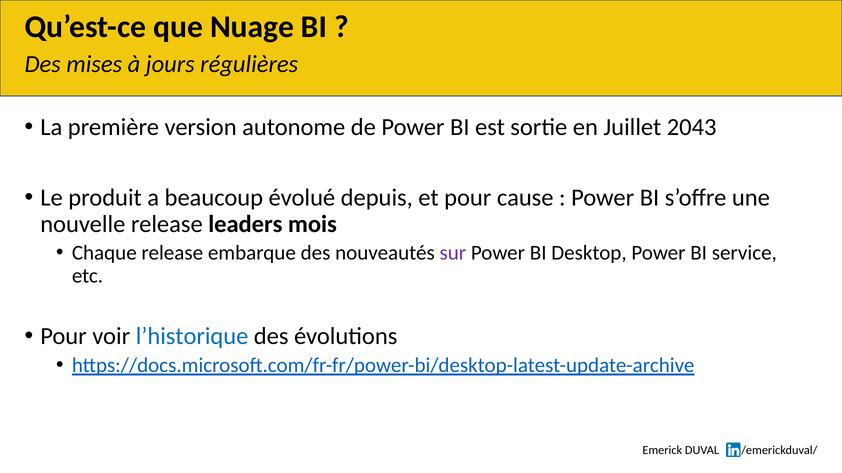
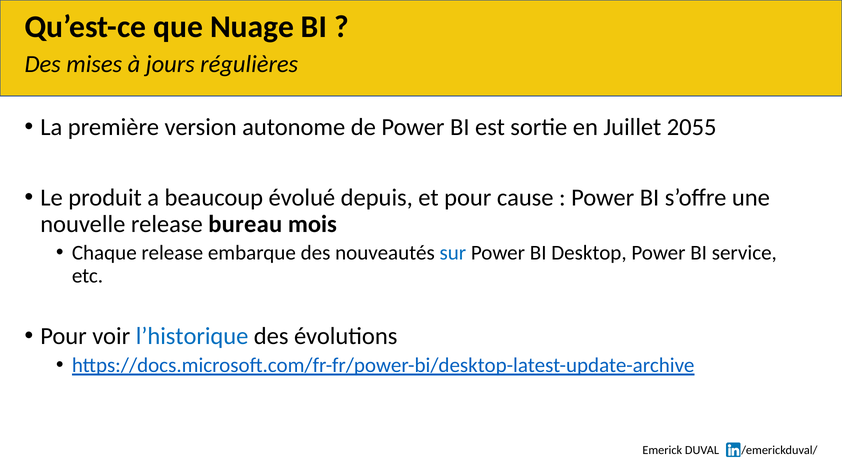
2043: 2043 -> 2055 (692, 127)
leaders: leaders -> bureau (245, 224)
sur colour: purple -> blue (453, 253)
